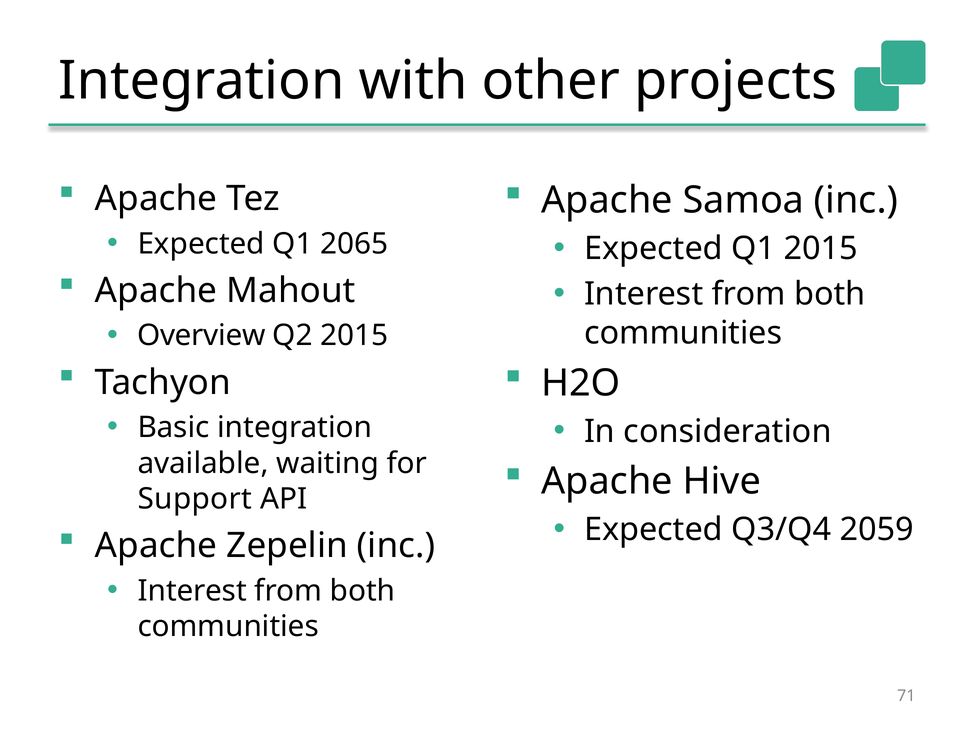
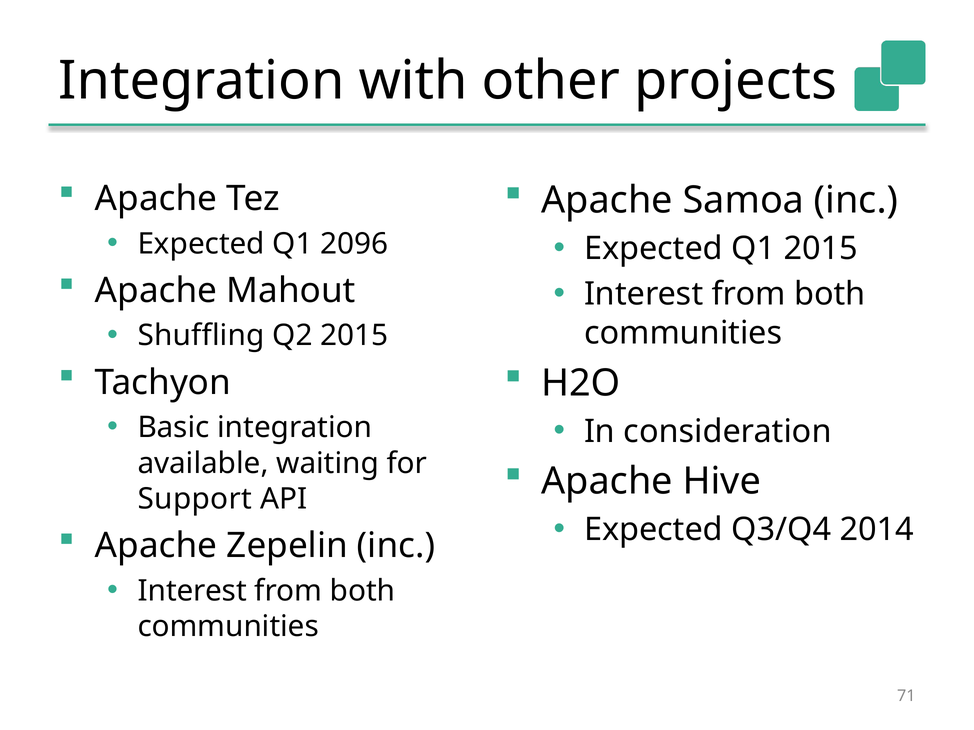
2065: 2065 -> 2096 (354, 244)
Overview: Overview -> Shuffling (201, 336)
2059: 2059 -> 2014 (877, 530)
